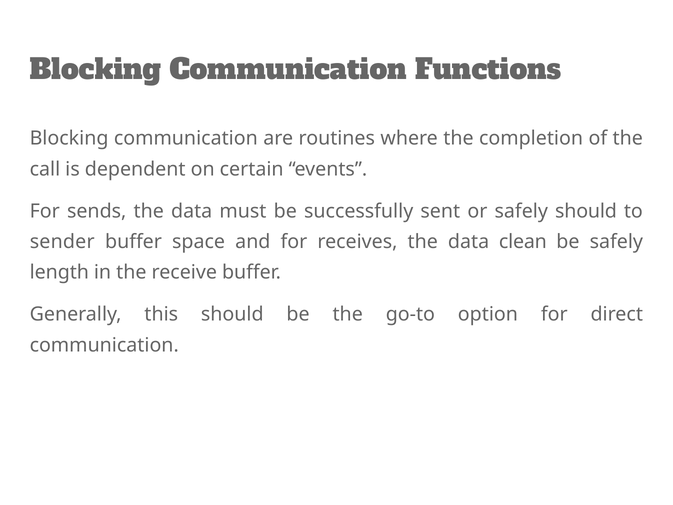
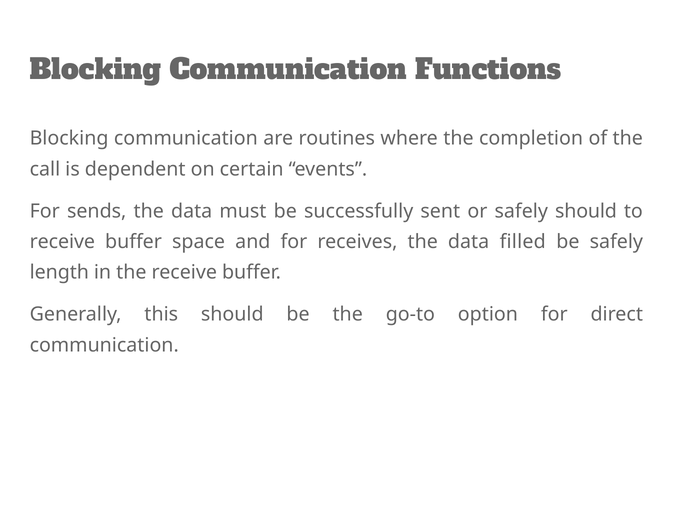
sender: sender -> receive (62, 242)
clean: clean -> filled (523, 242)
